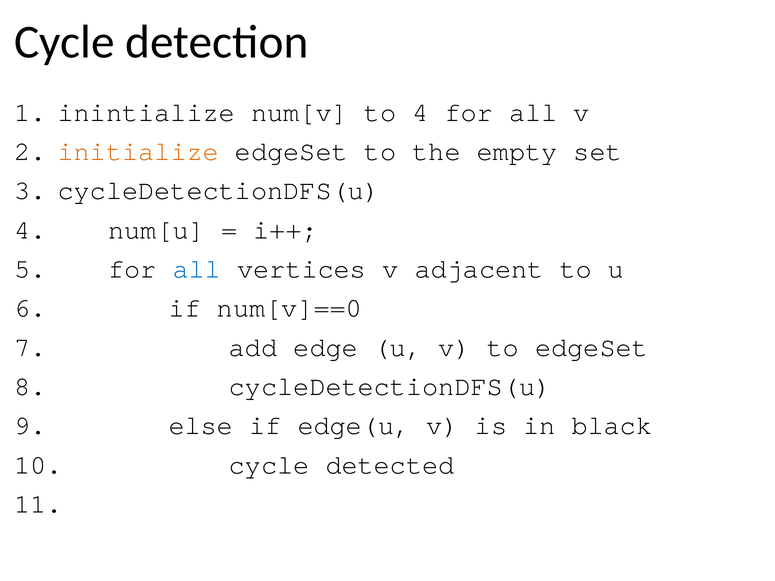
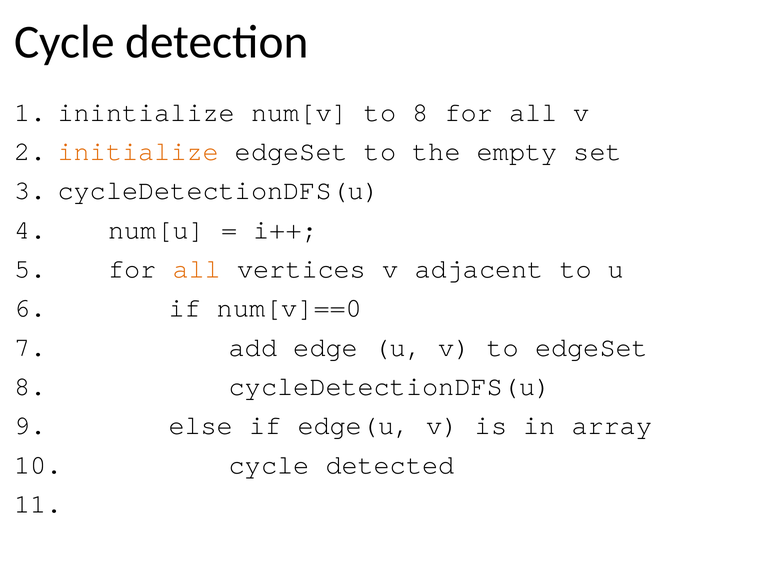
to 4: 4 -> 8 (420, 112)
all colour: blue -> orange (197, 269)
black: black -> array (612, 426)
